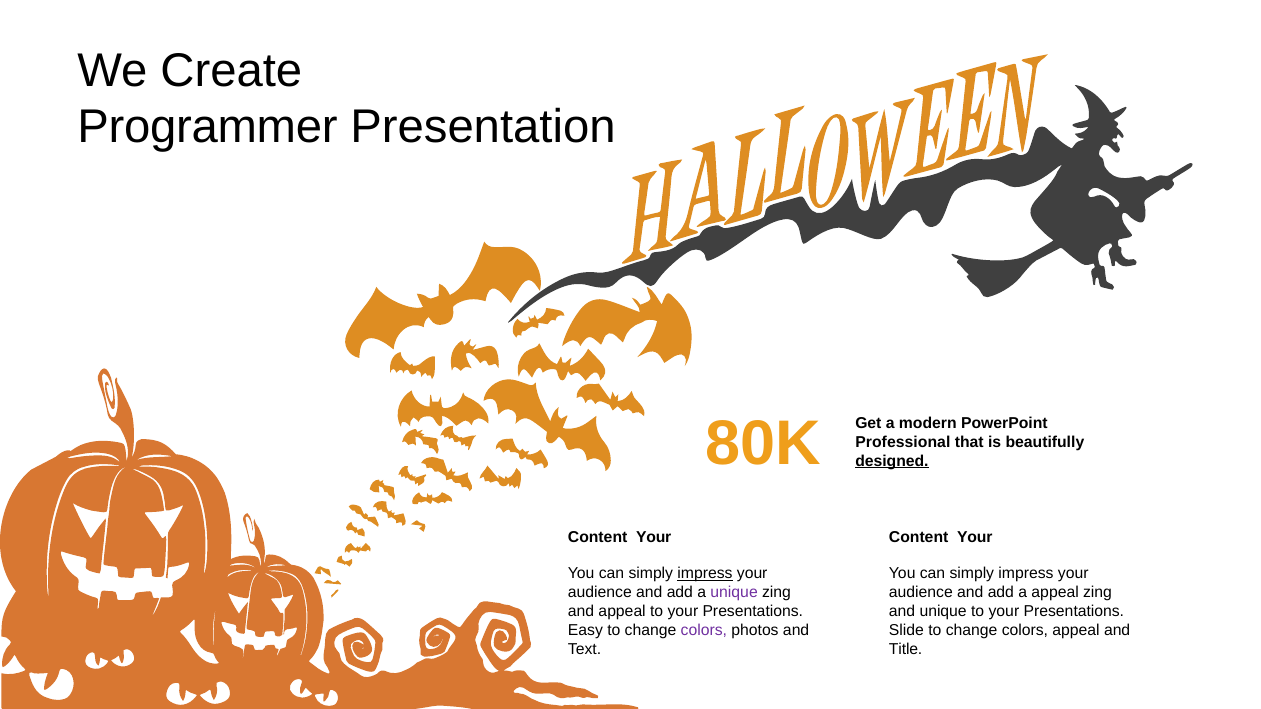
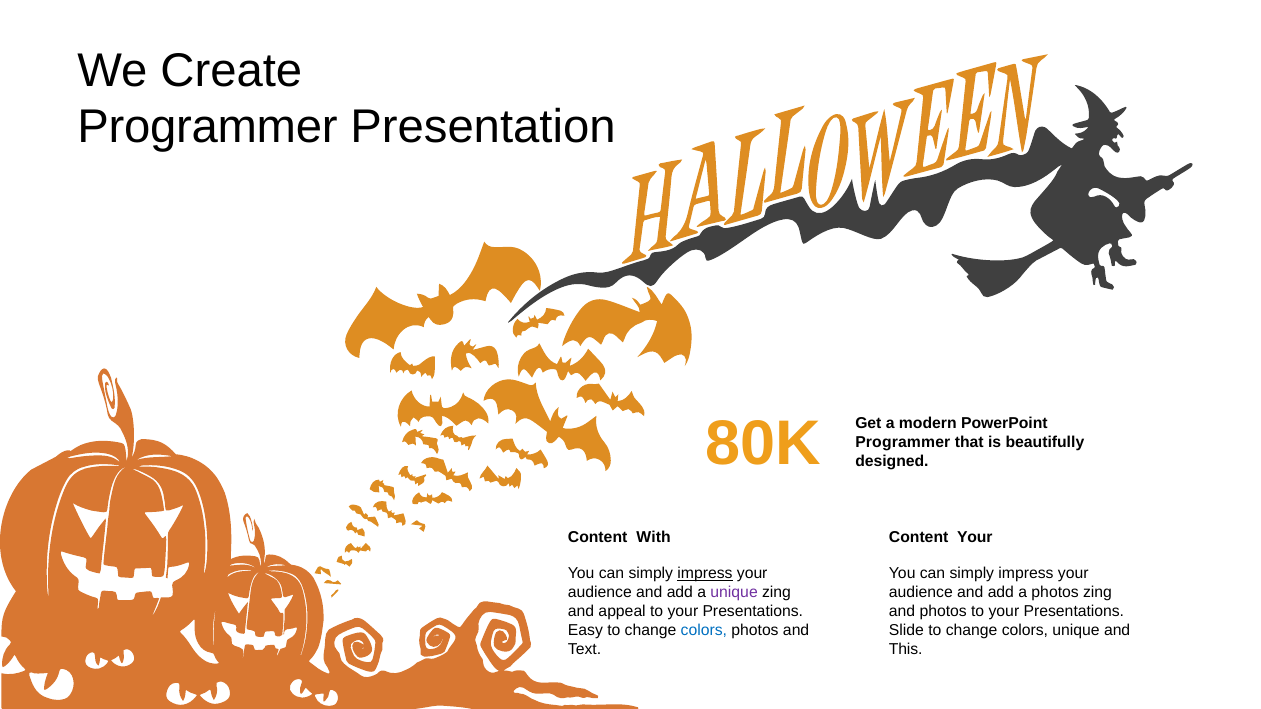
Professional: Professional -> Programmer (903, 442)
designed underline: present -> none (892, 461)
Your: Your -> With (654, 538)
a appeal: appeal -> photos (1055, 593)
and unique: unique -> photos (943, 612)
colors colour: purple -> blue (704, 630)
colors appeal: appeal -> unique (1076, 630)
Title: Title -> This (906, 649)
